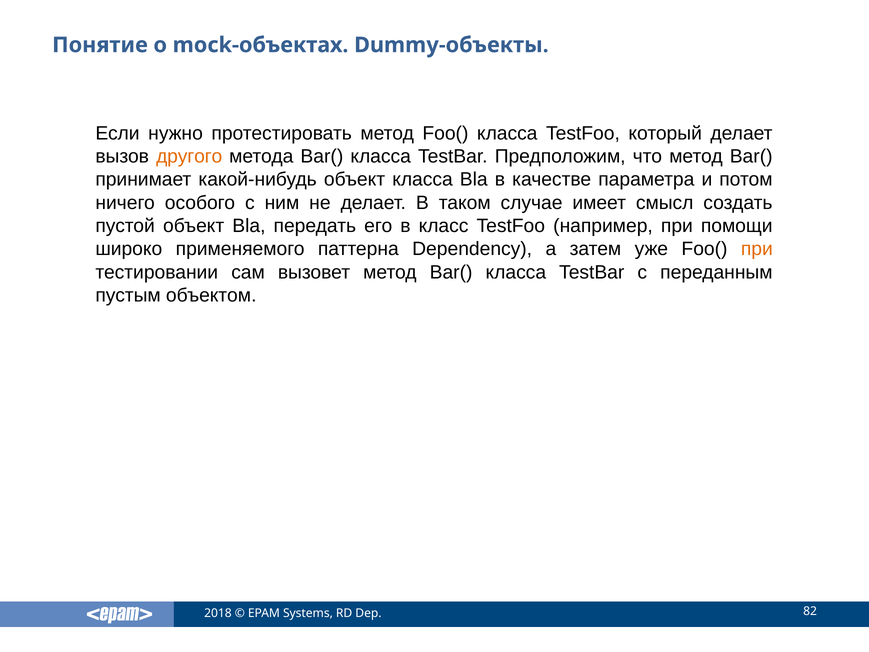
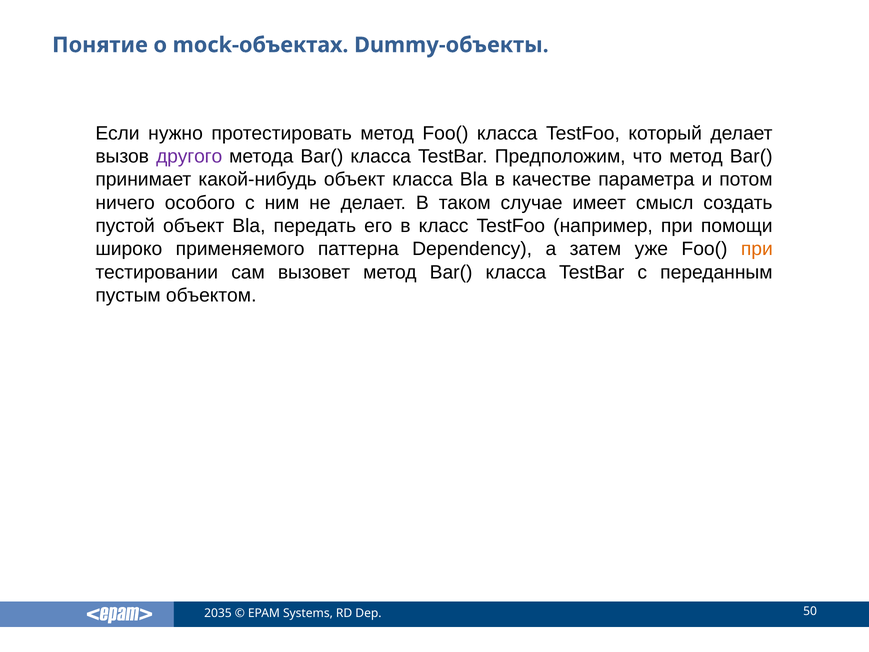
другого colour: orange -> purple (189, 156)
2018: 2018 -> 2035 (218, 613)
82: 82 -> 50 (810, 611)
